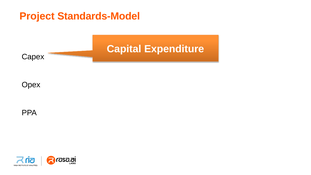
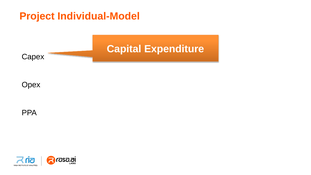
Standards-Model: Standards-Model -> Individual-Model (99, 16)
